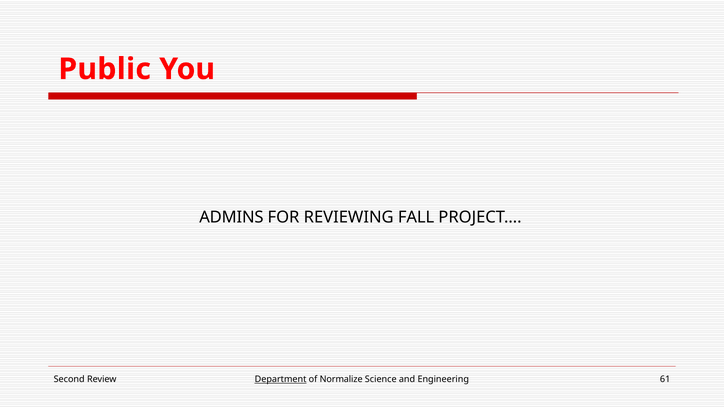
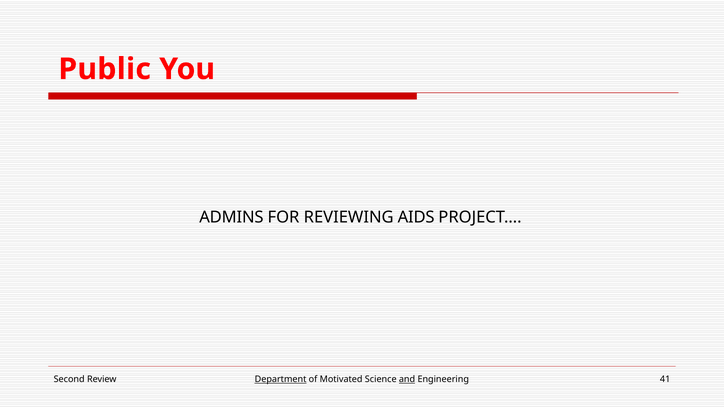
FALL: FALL -> AIDS (416, 217)
Normalize: Normalize -> Motivated (341, 380)
and underline: none -> present (407, 380)
61: 61 -> 41 (665, 380)
